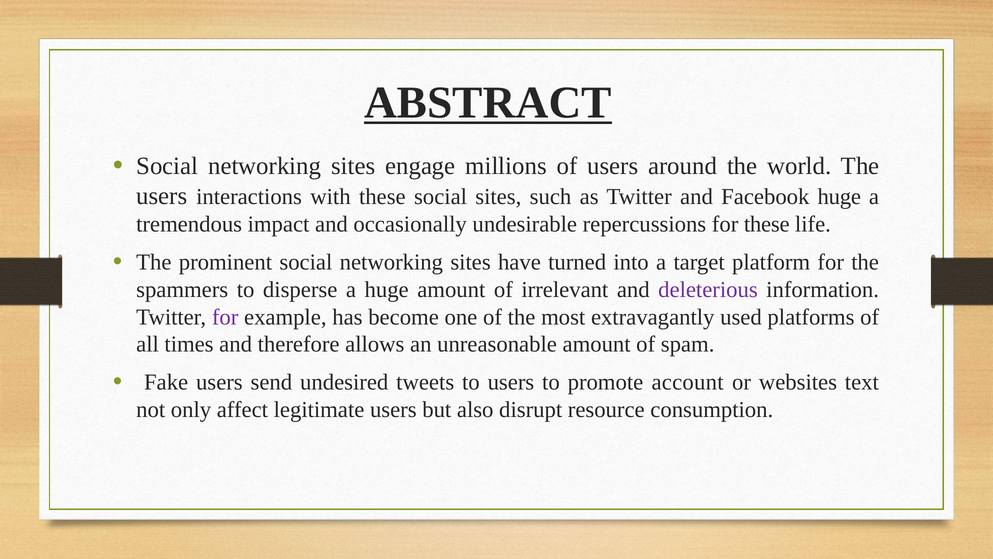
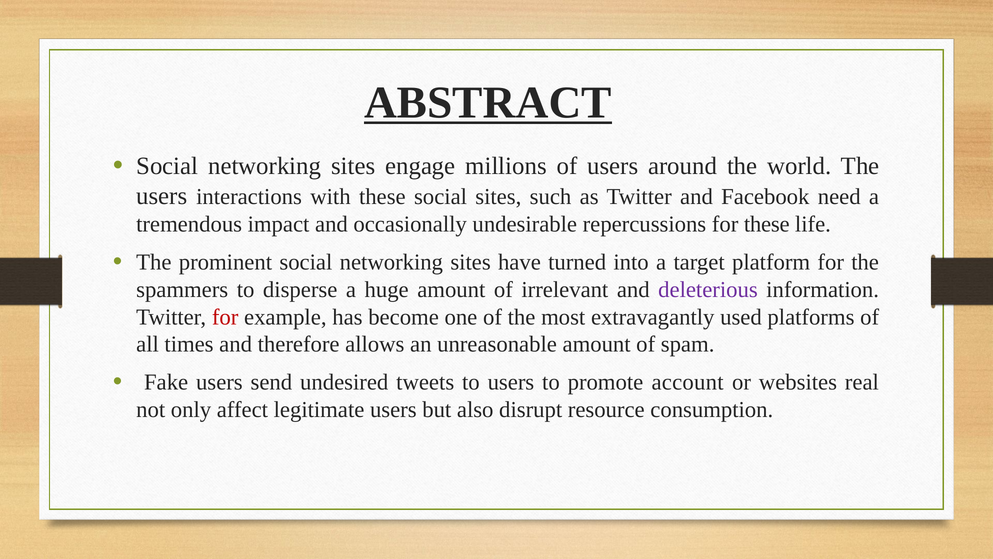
Facebook huge: huge -> need (839, 197)
for colour: purple -> red (225, 317)
text: text -> real (862, 382)
